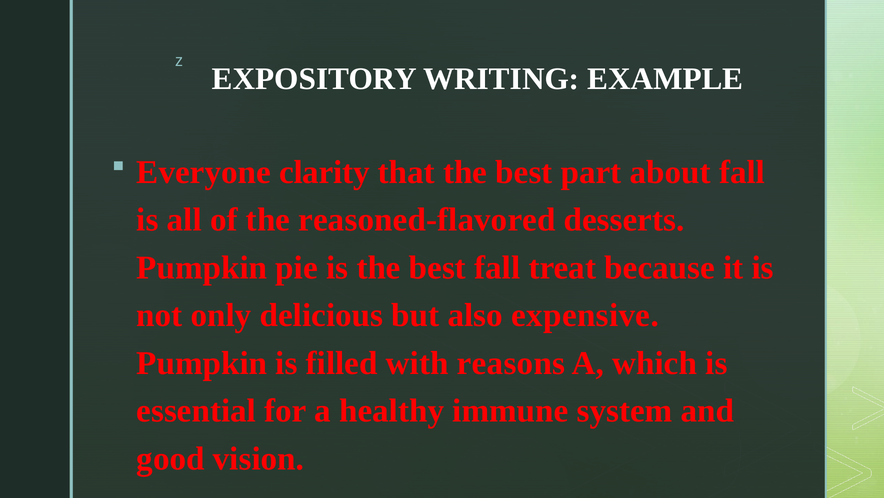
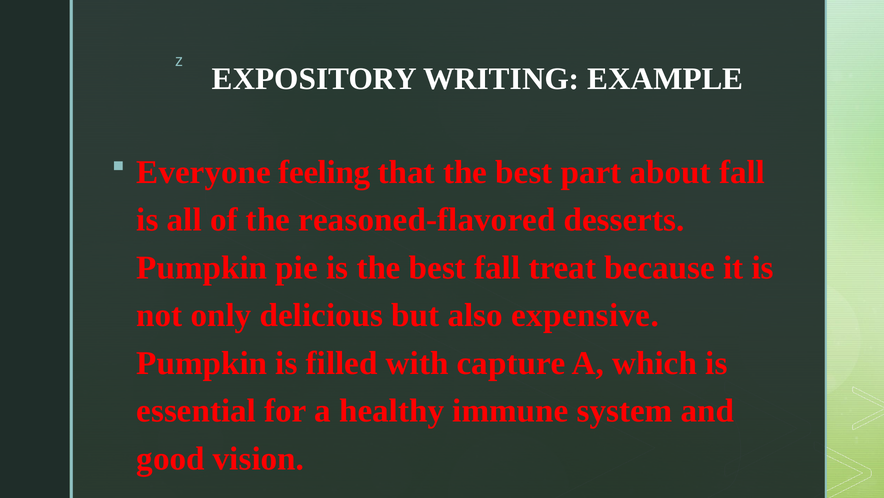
clarity: clarity -> feeling (324, 172)
reasons: reasons -> capture (511, 363)
